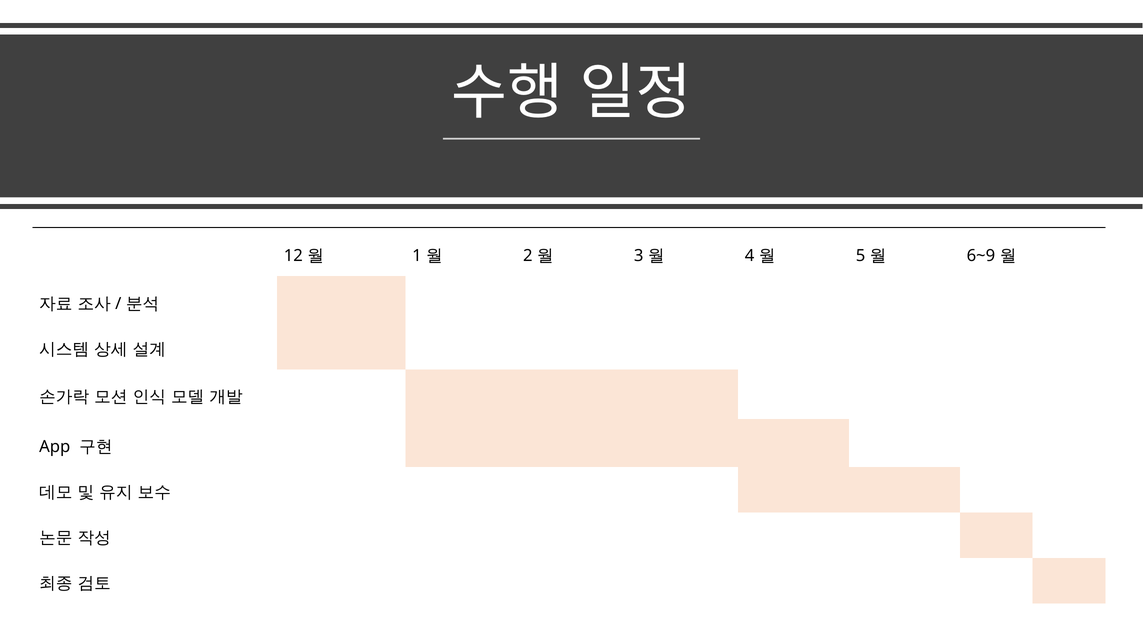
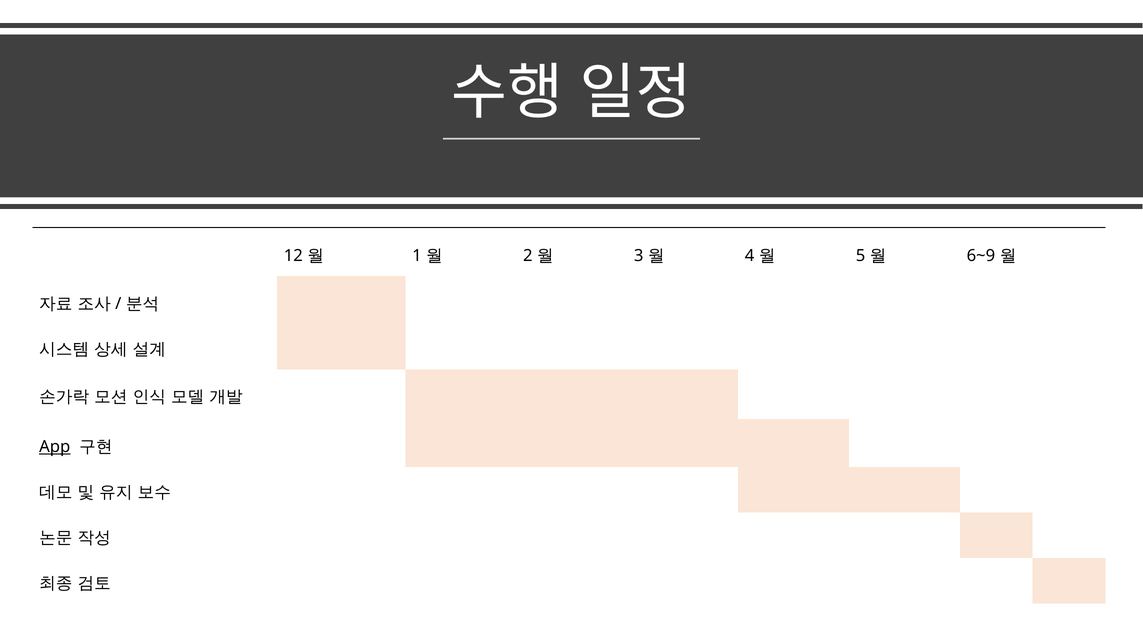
App underline: none -> present (55, 447)
